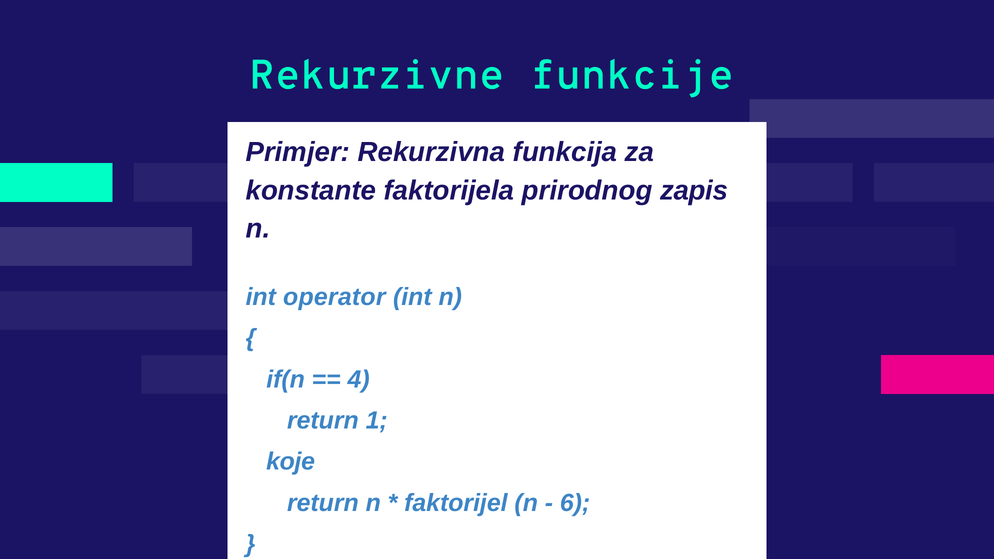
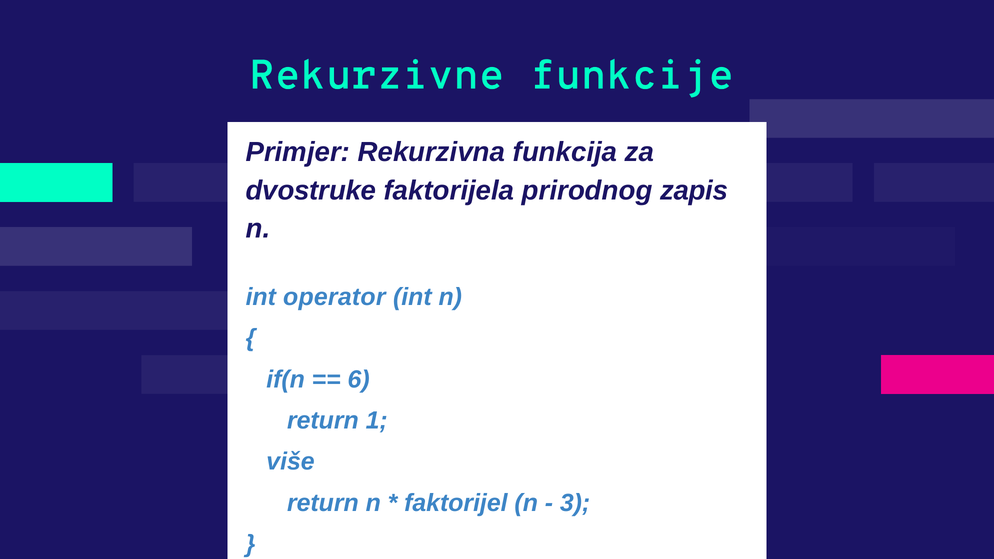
konstante: konstante -> dvostruke (311, 191)
4: 4 -> 6 (359, 380)
koje: koje -> više (290, 462)
6: 6 -> 3 (575, 503)
